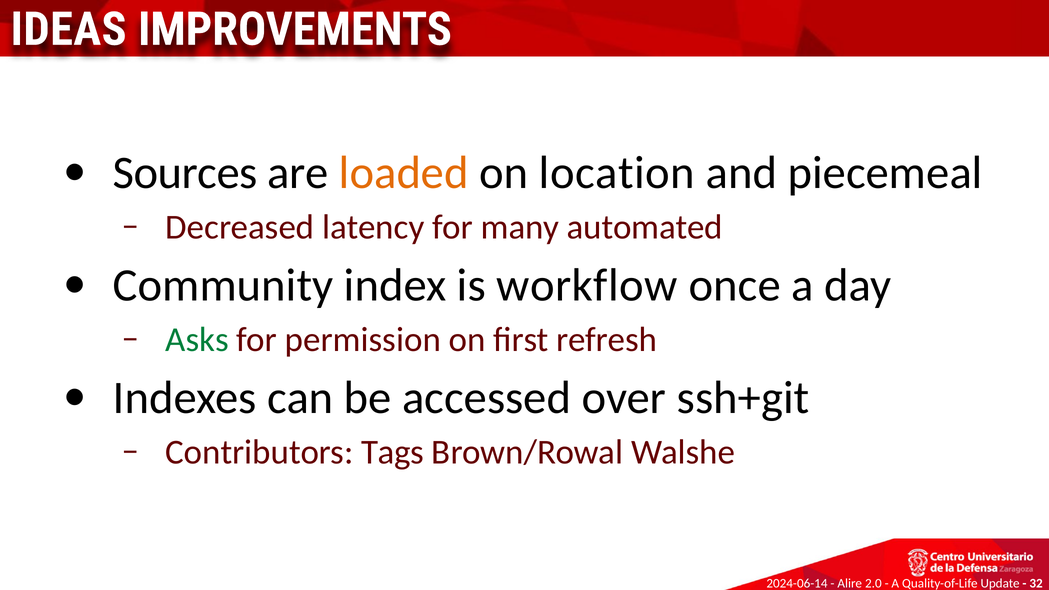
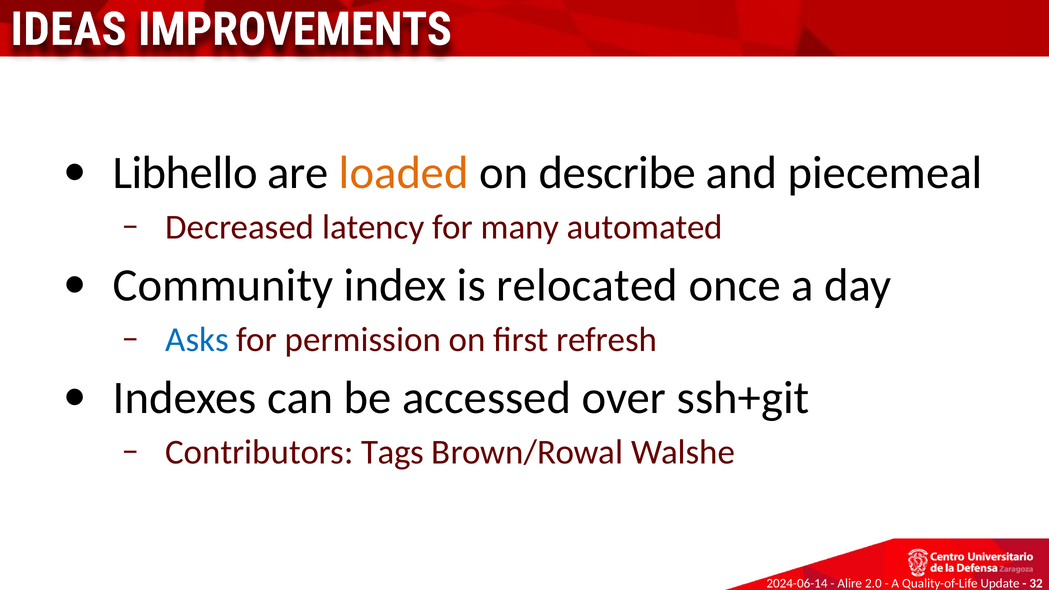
Sources: Sources -> Libhello (185, 173)
location: location -> describe (617, 173)
workflow: workflow -> relocated (587, 285)
Asks colour: green -> blue (197, 340)
